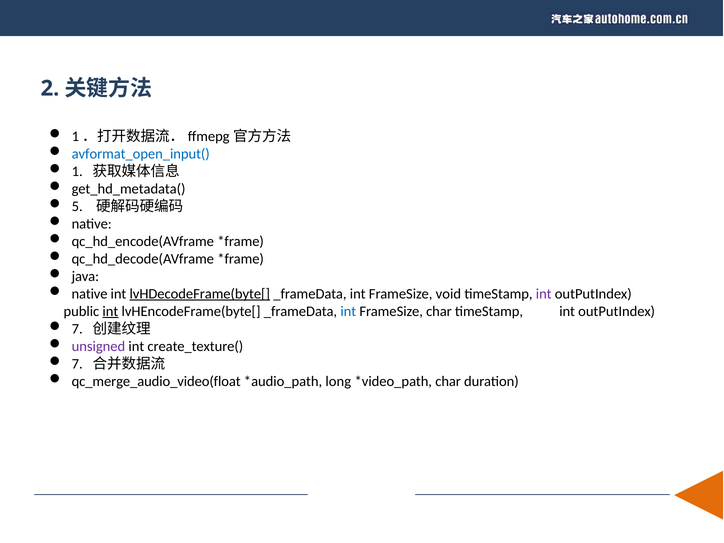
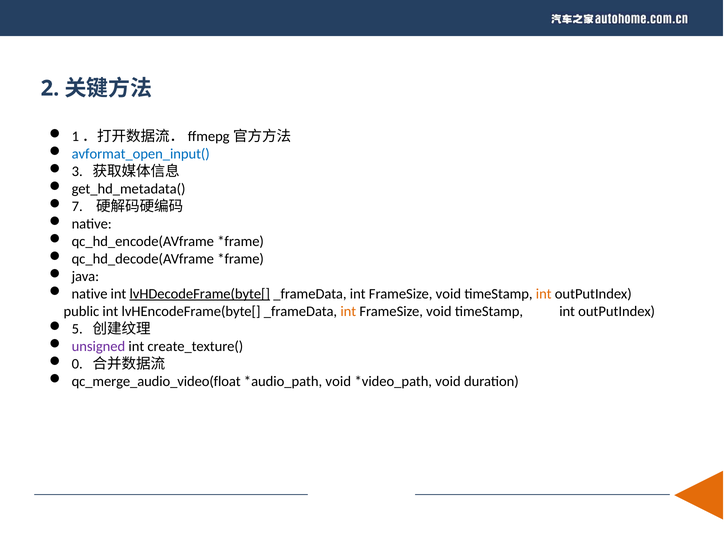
1: 1 -> 3 (77, 171)
5: 5 -> 7 (77, 206)
int colour: purple -> orange (544, 294)
int underline: present -> none (110, 311)
int colour: blue -> orange (348, 311)
char: char -> void (439, 311)
7: 7 -> 5 (77, 329)
7: 7 -> 0 (77, 364)
long: long -> void (338, 381)
char: char -> void (448, 381)
